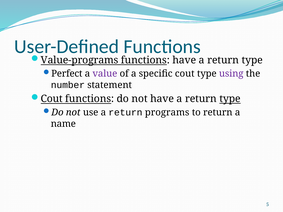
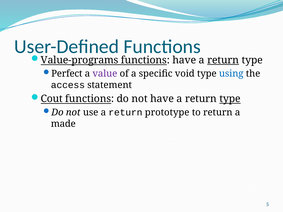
return underline: none -> present (223, 60)
specific cout: cout -> void (185, 74)
using colour: purple -> blue (231, 74)
number: number -> access (68, 85)
programs: programs -> prototype (167, 113)
name: name -> made (63, 124)
